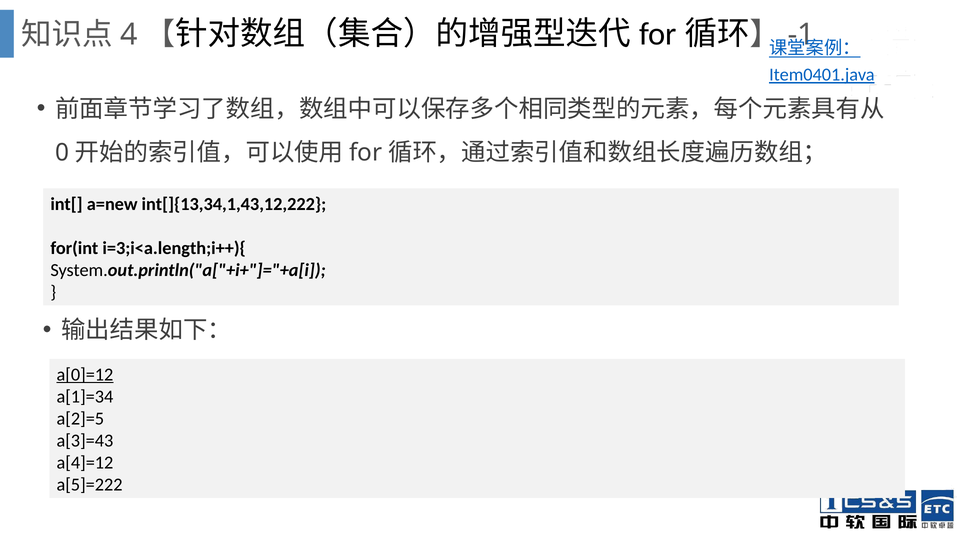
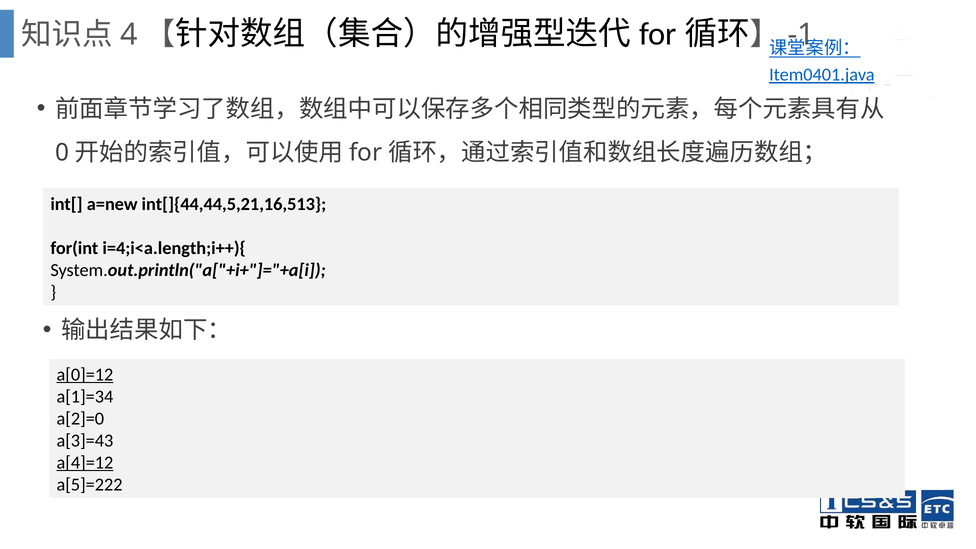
int[]{13,34,1,43,12,222: int[]{13,34,1,43,12,222 -> int[]{44,44,5,21,16,513 (234, 204)
i=3;i<a.length;i++){: i=3;i<a.length;i++){ -> i=4;i<a.length;i++){ (174, 248)
a[2]=5: a[2]=5 -> a[2]=0 (80, 419)
a[4]=12 underline: none -> present (85, 463)
